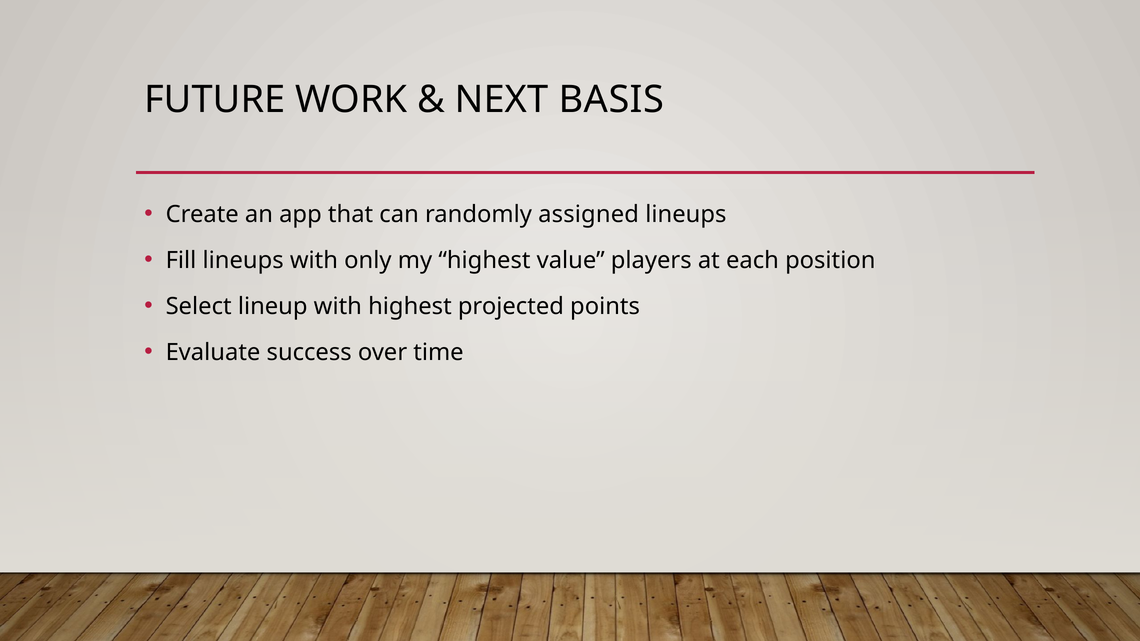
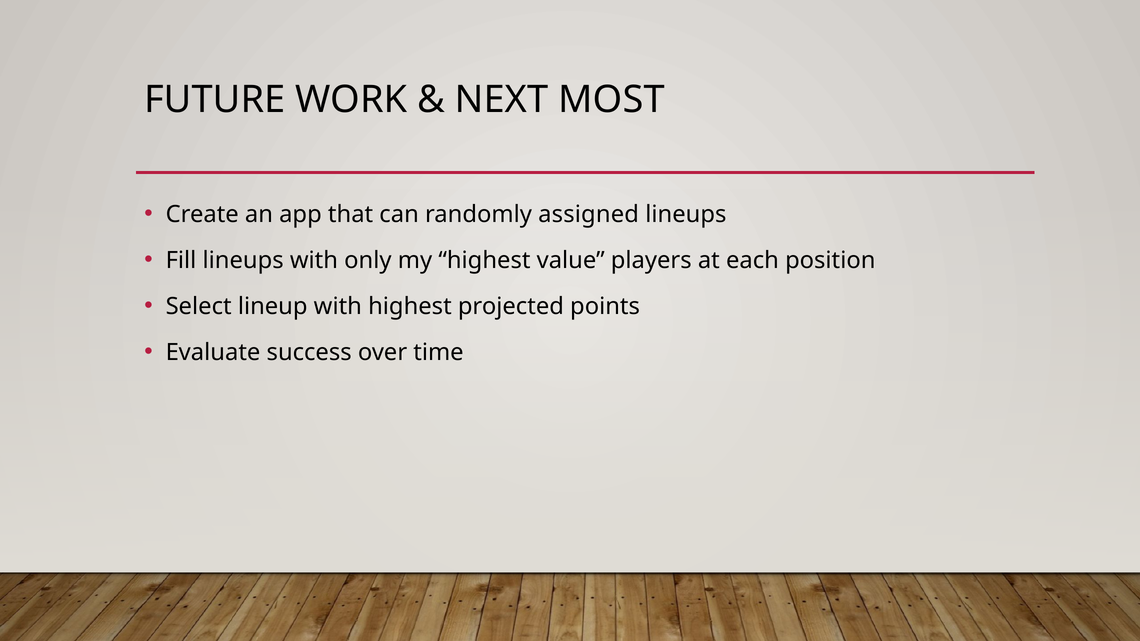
BASIS: BASIS -> MOST (611, 100)
